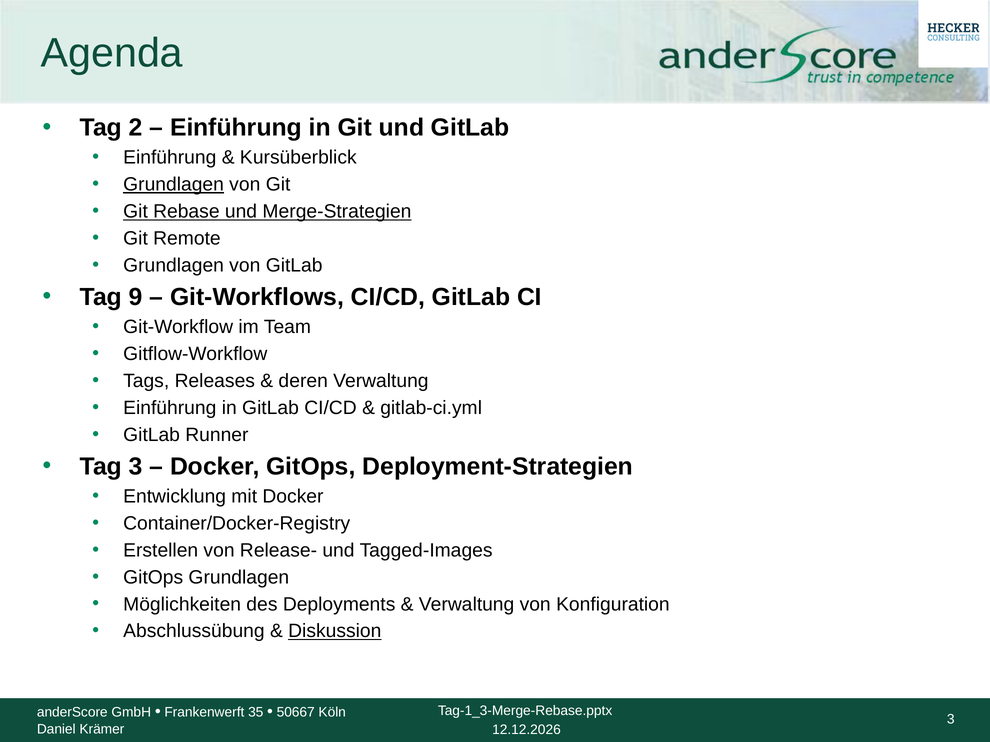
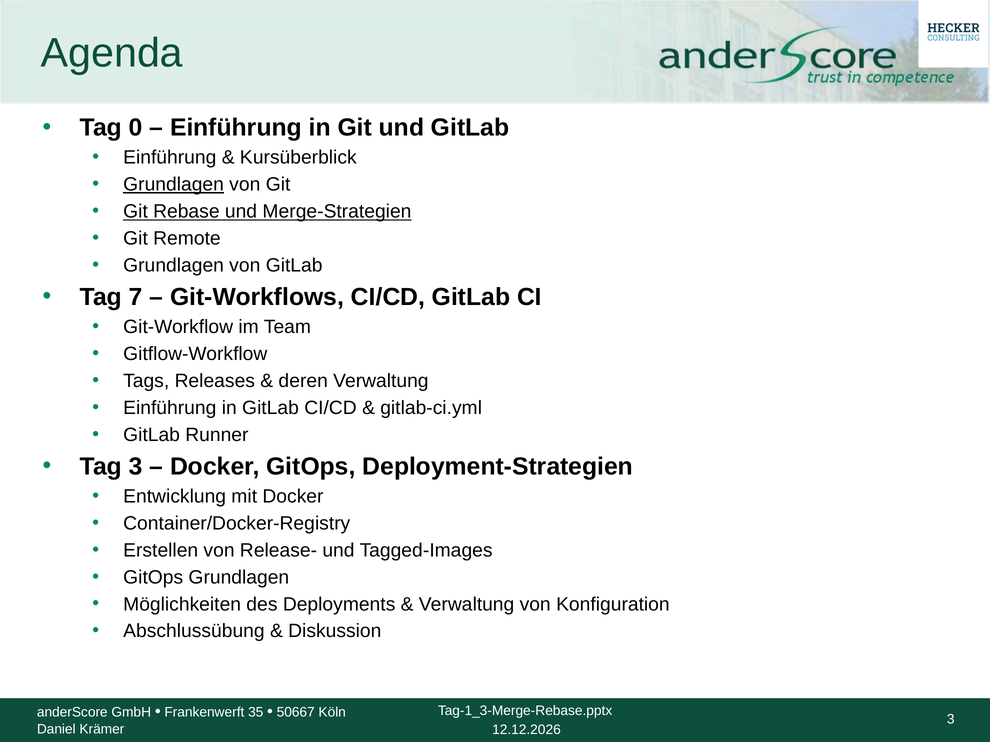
2: 2 -> 0 (136, 128)
9: 9 -> 7 (136, 297)
Diskussion underline: present -> none (335, 632)
